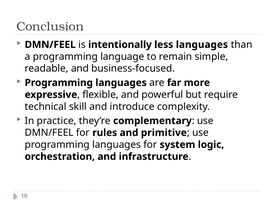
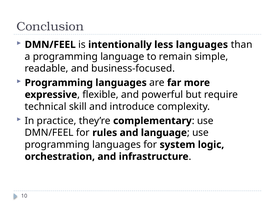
and primitive: primitive -> language (164, 133)
